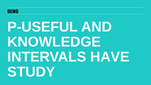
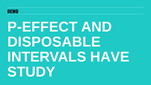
P-USEFUL: P-USEFUL -> P-EFFECT (43, 27)
KNOWLEDGE: KNOWLEDGE -> DISPOSABLE (54, 42)
